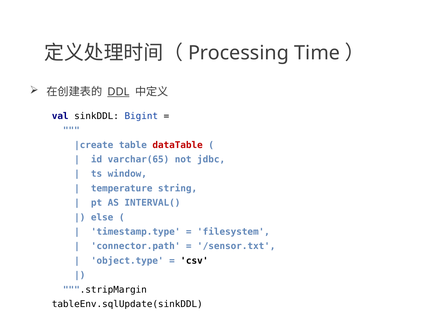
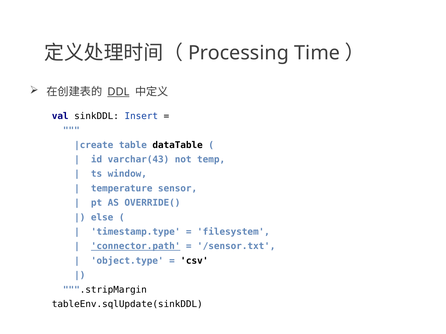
Bigint: Bigint -> Insert (141, 116)
dataTable colour: red -> black (178, 145)
varchar(65: varchar(65 -> varchar(43 (138, 160)
jdbc: jdbc -> temp (211, 160)
string: string -> sensor (178, 189)
INTERVAL(: INTERVAL( -> OVERRIDE( (152, 203)
connector.path underline: none -> present (136, 247)
